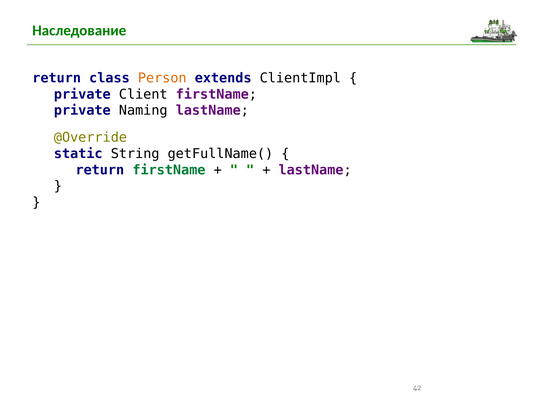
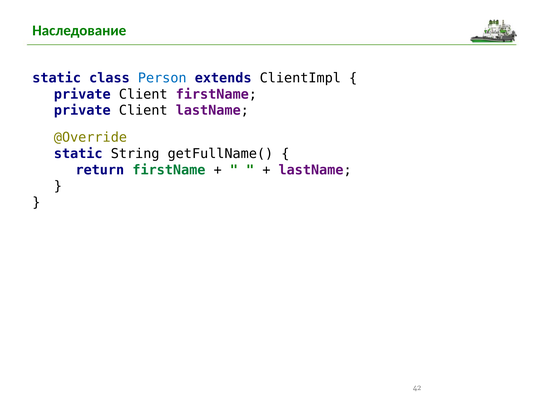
return: return -> static (57, 78)
Person colour: orange -> blue (162, 78)
Naming: Naming -> Client (143, 110)
